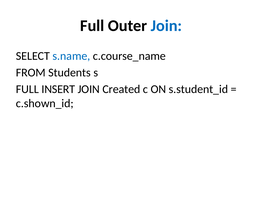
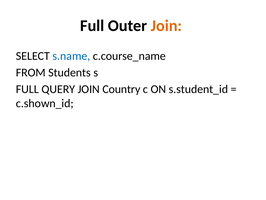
Join colour: blue -> orange (166, 26)
INSERT: INSERT -> QUERY (58, 89)
Created: Created -> Country (121, 89)
